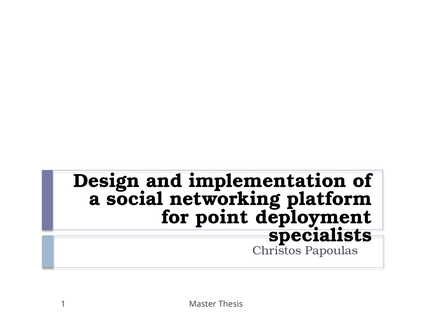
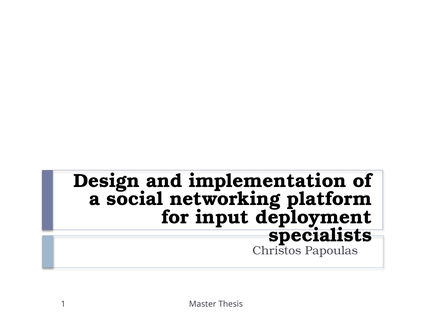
point: point -> input (222, 217)
